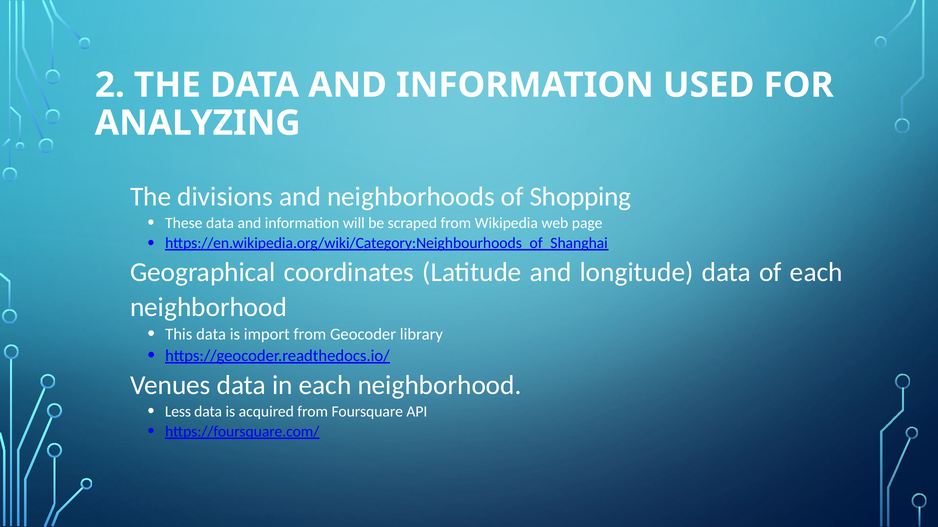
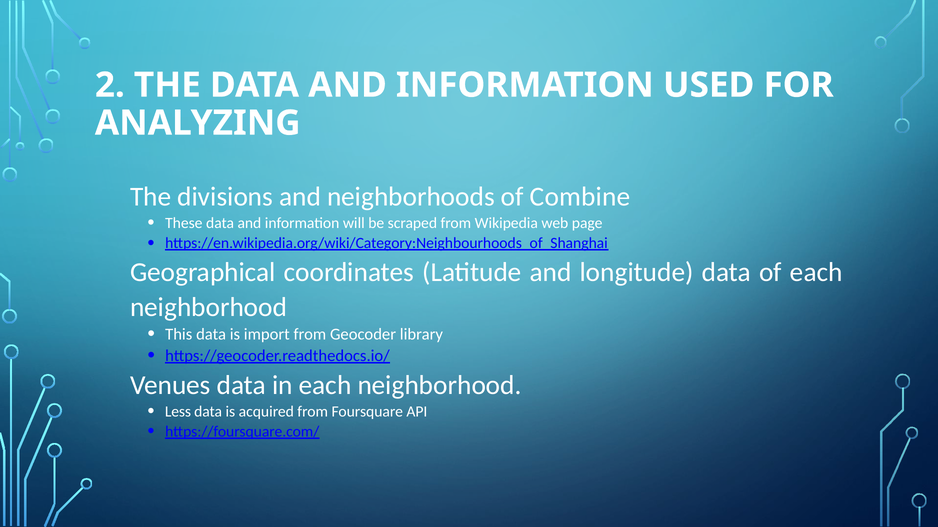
Shopping: Shopping -> Combine (580, 197)
